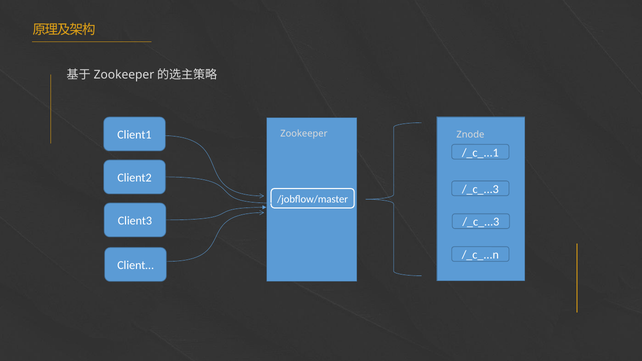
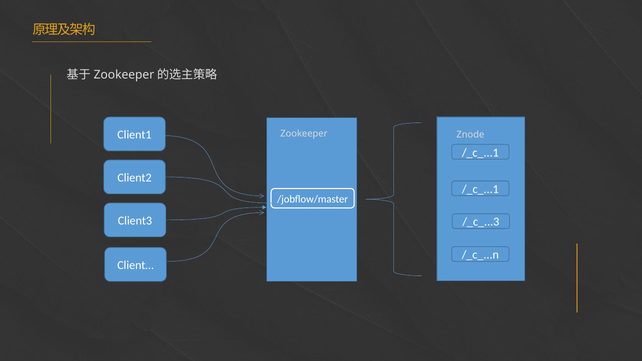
/_c_...3: /_c_...3 -> /_c_...1 (480, 189)
